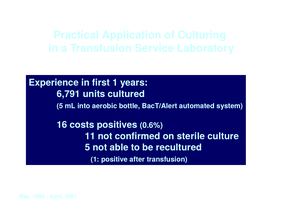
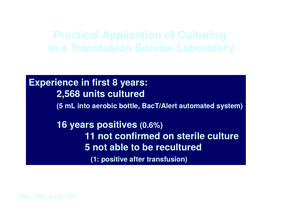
first 1: 1 -> 8 (115, 83)
6,791: 6,791 -> 2,568 (68, 94)
16 costs: costs -> years (82, 125)
